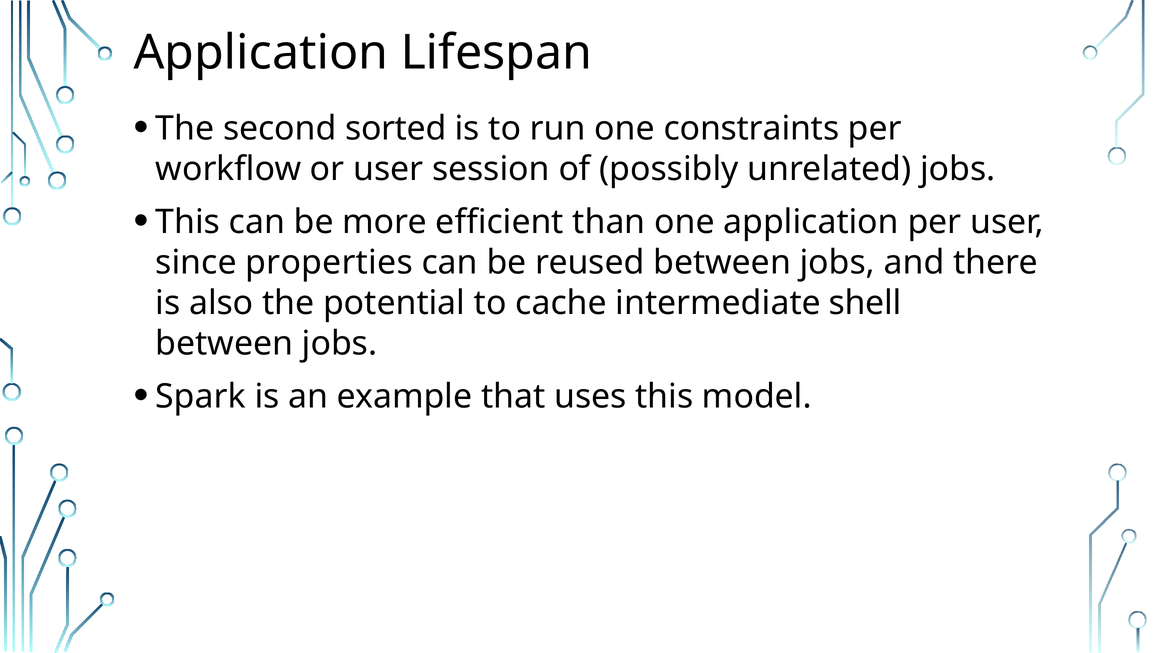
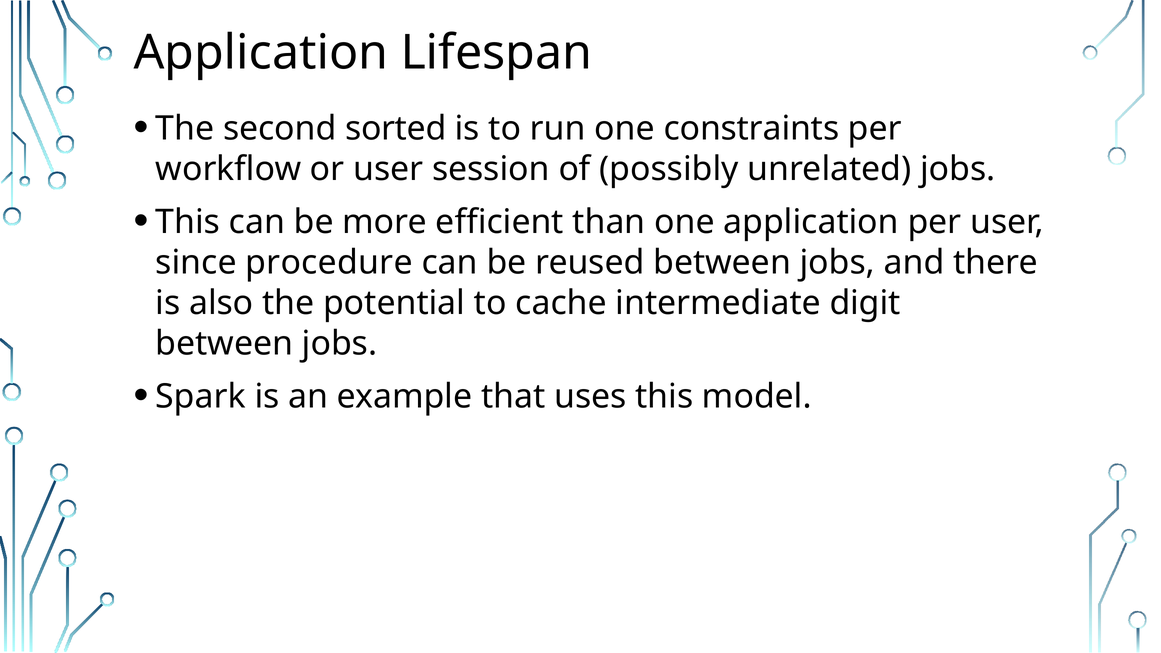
properties: properties -> procedure (329, 263)
shell: shell -> digit (865, 303)
